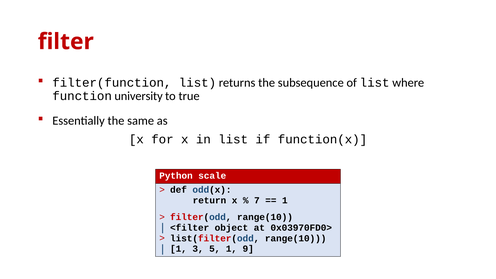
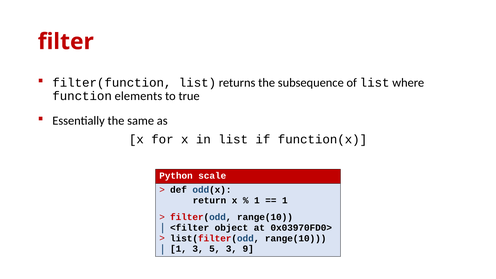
university: university -> elements (138, 96)
7: 7 -> 1 (257, 200)
5 1: 1 -> 3 (231, 249)
